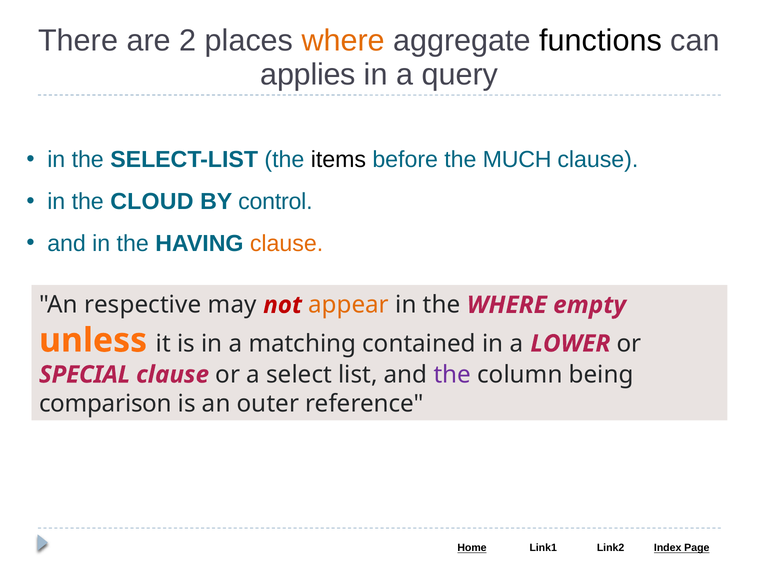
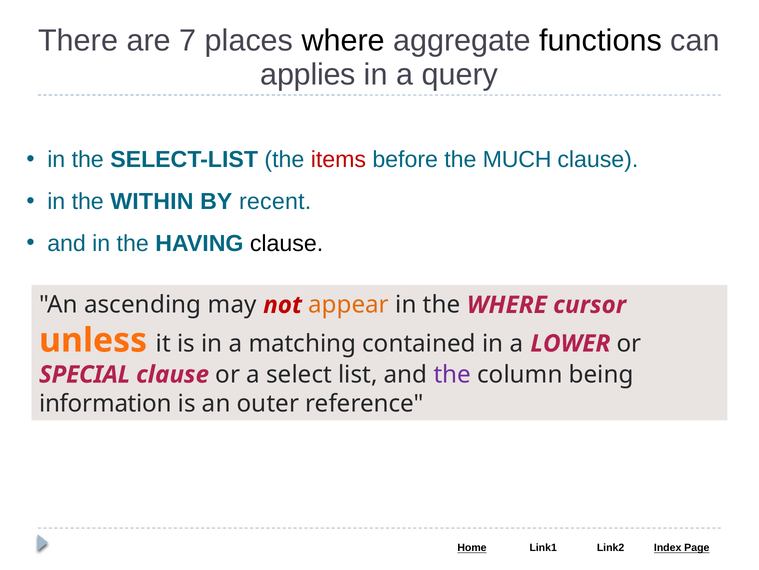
2: 2 -> 7 (188, 40)
where colour: orange -> black (343, 40)
items colour: black -> red (338, 160)
CLOUD: CLOUD -> WITHIN (152, 201)
control: control -> recent (275, 201)
clause colour: orange -> black (287, 243)
respective: respective -> ascending (143, 305)
empty: empty -> cursor (590, 305)
comparison: comparison -> information (105, 403)
